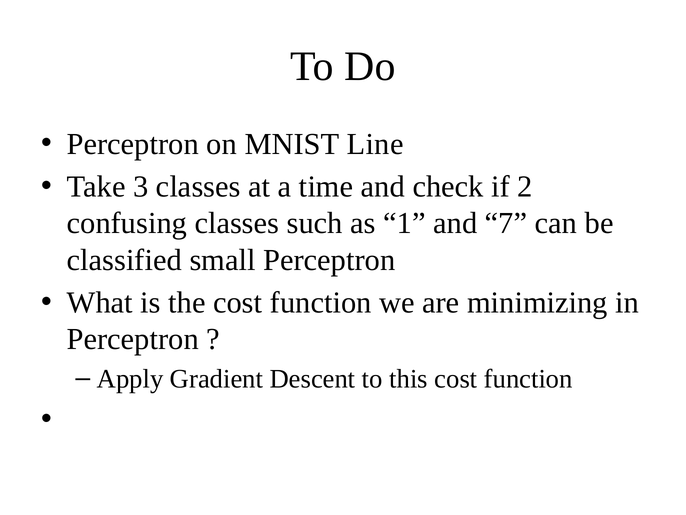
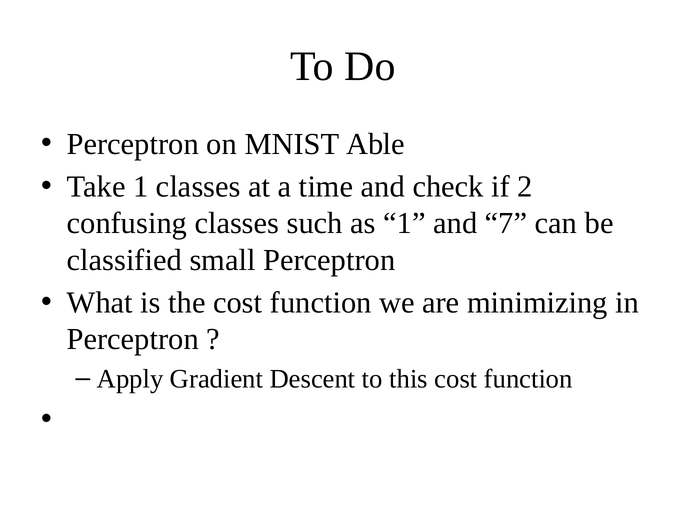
Line: Line -> Able (375, 144)
Take 3: 3 -> 1 (141, 187)
